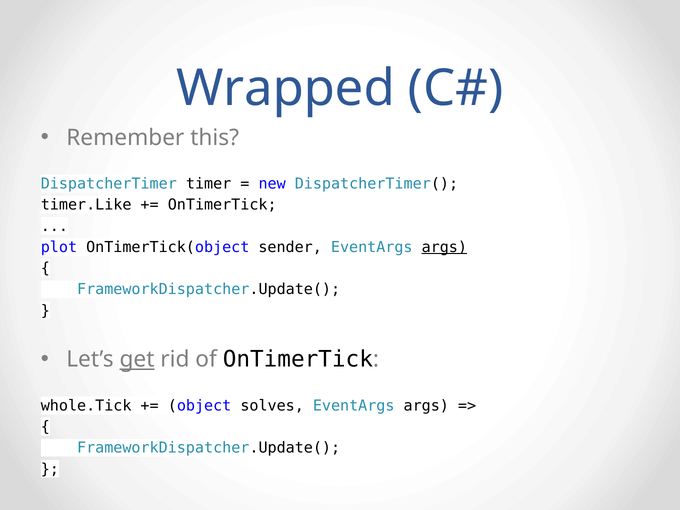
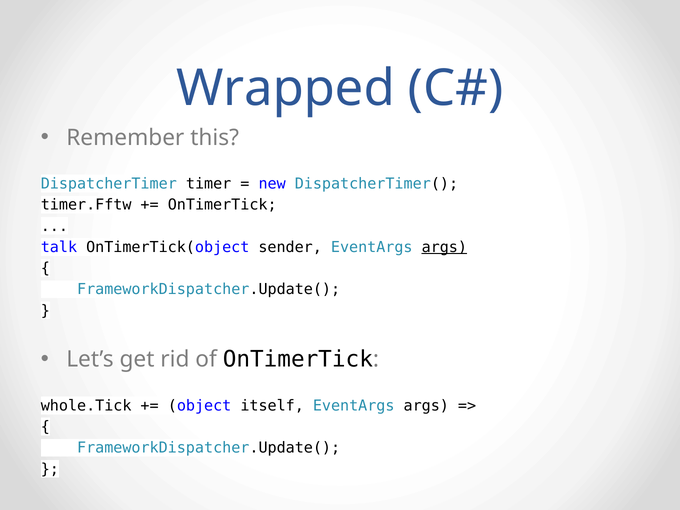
timer.Like: timer.Like -> timer.Fftw (86, 205)
plot: plot -> talk (59, 247)
get underline: present -> none (137, 359)
solves: solves -> itself (272, 406)
